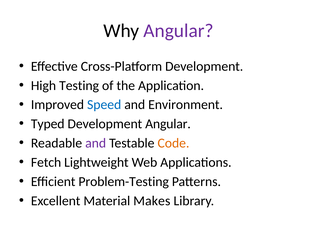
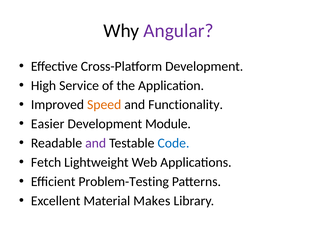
Testing: Testing -> Service (79, 85)
Speed colour: blue -> orange (104, 105)
Environment: Environment -> Functionality (186, 105)
Typed: Typed -> Easier (48, 124)
Development Angular: Angular -> Module (168, 124)
Code colour: orange -> blue (173, 143)
